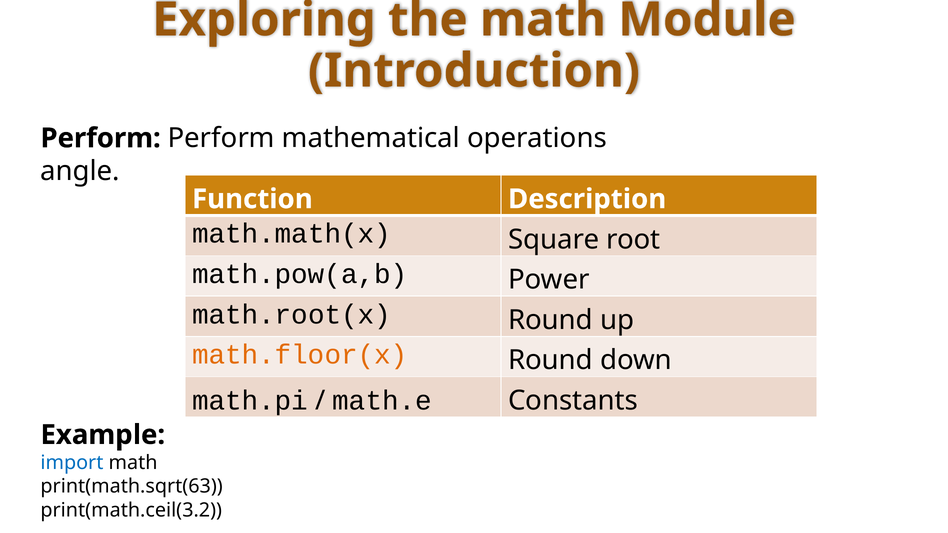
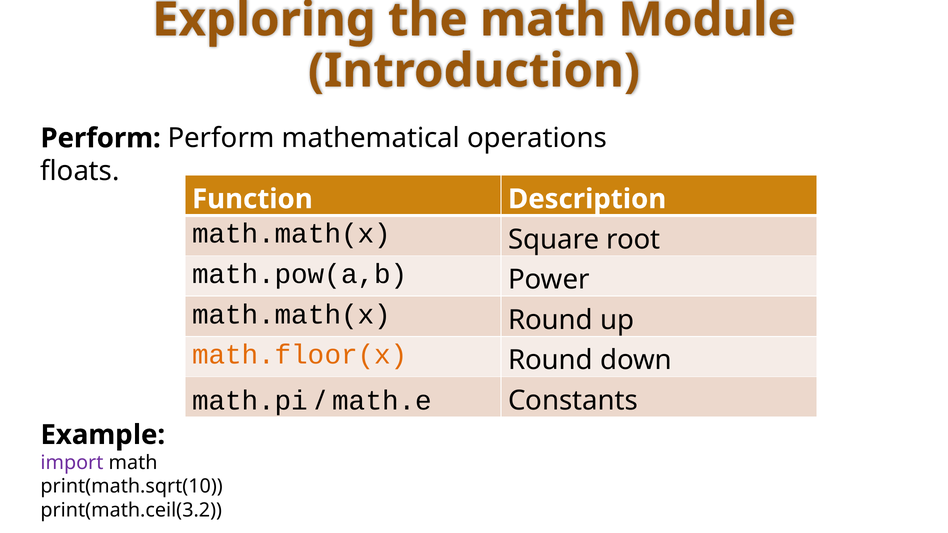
angle: angle -> floats (80, 171)
math.root(x: math.root(x -> math.math(x (291, 315)
import colour: blue -> purple (72, 463)
print(math.sqrt(63: print(math.sqrt(63 -> print(math.sqrt(10 (132, 487)
